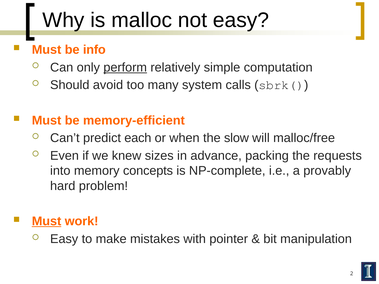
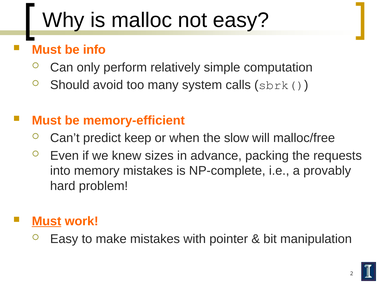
perform underline: present -> none (125, 67)
each: each -> keep (138, 138)
memory concepts: concepts -> mistakes (148, 171)
